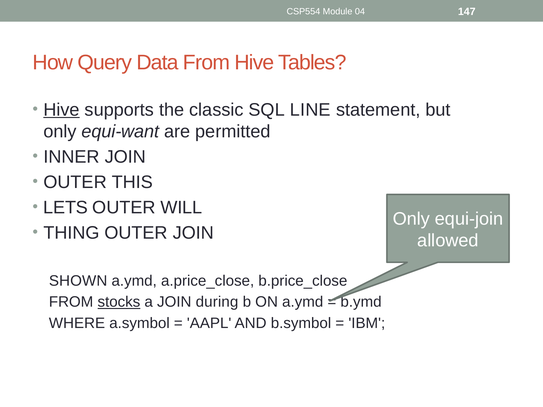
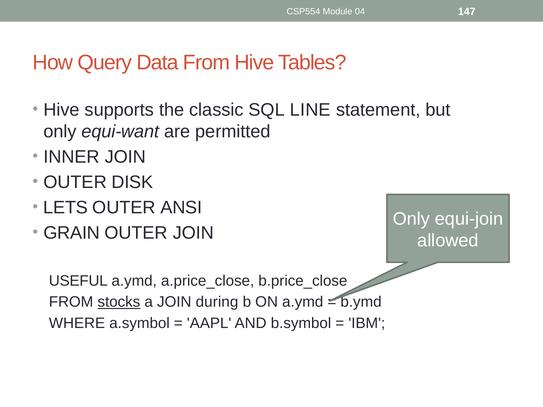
Hive underline: present -> none (62, 110)
THIS: THIS -> DISK (132, 182)
WILL: WILL -> ANSI (181, 208)
THING: THING -> GRAIN (72, 233)
SHOWN: SHOWN -> USEFUL (78, 281)
